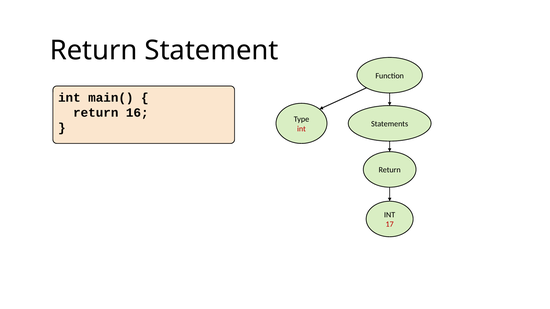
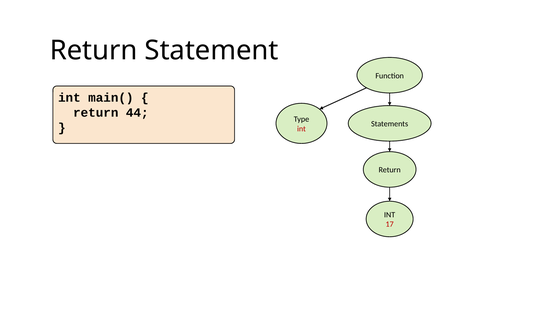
16: 16 -> 44 (137, 113)
